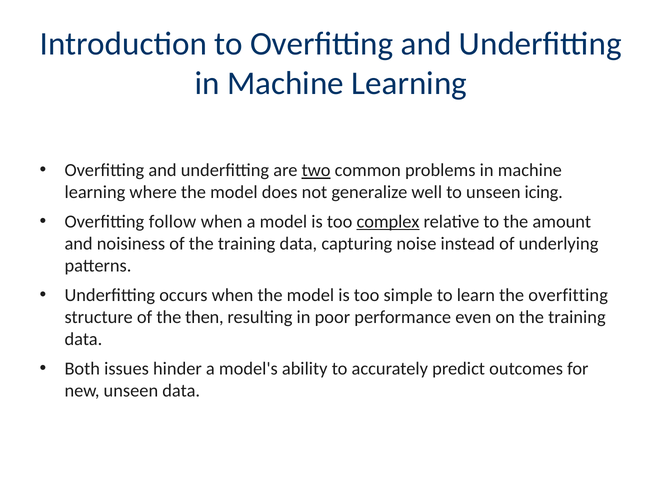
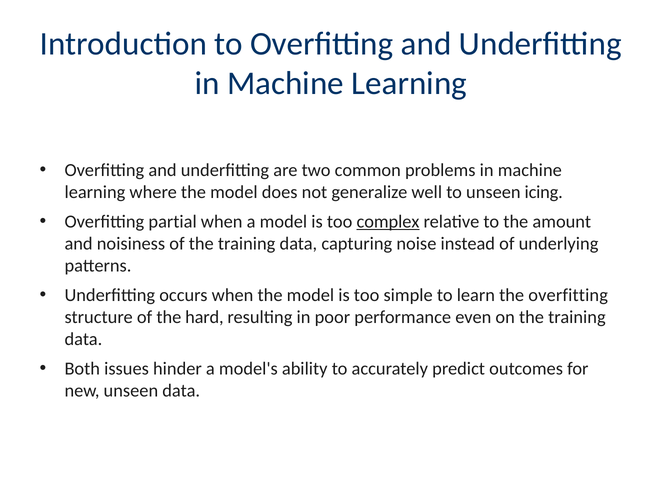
two underline: present -> none (316, 170)
follow: follow -> partial (173, 222)
then: then -> hard (204, 318)
